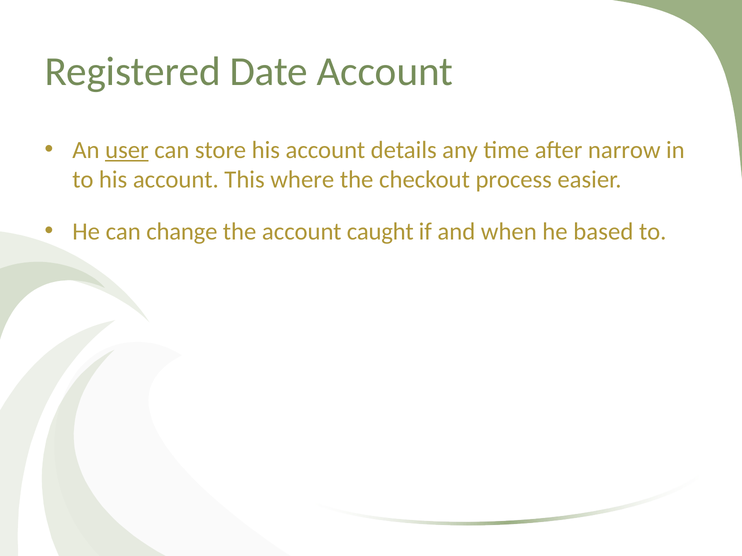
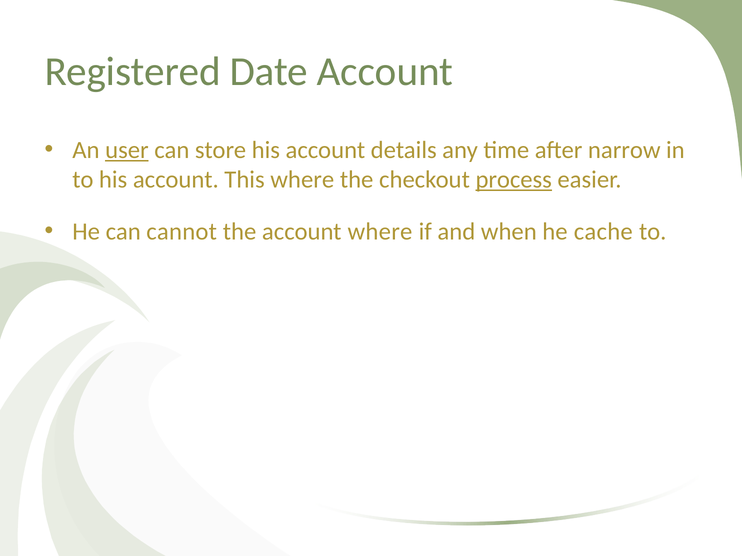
process underline: none -> present (514, 180)
change: change -> cannot (182, 232)
account caught: caught -> where (380, 232)
based: based -> cache (603, 232)
